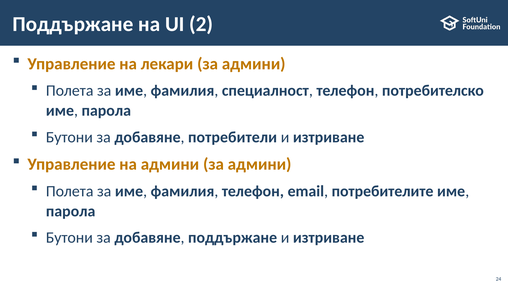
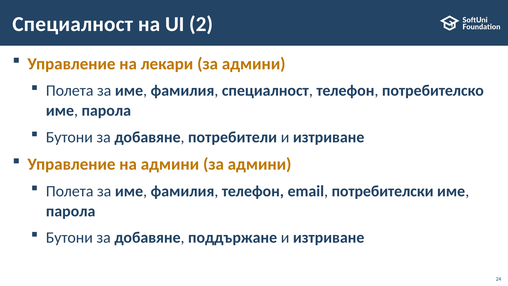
Поддържане: Поддържане -> Специалност (73, 24)
потребителите: потребителите -> потребителски (383, 191)
